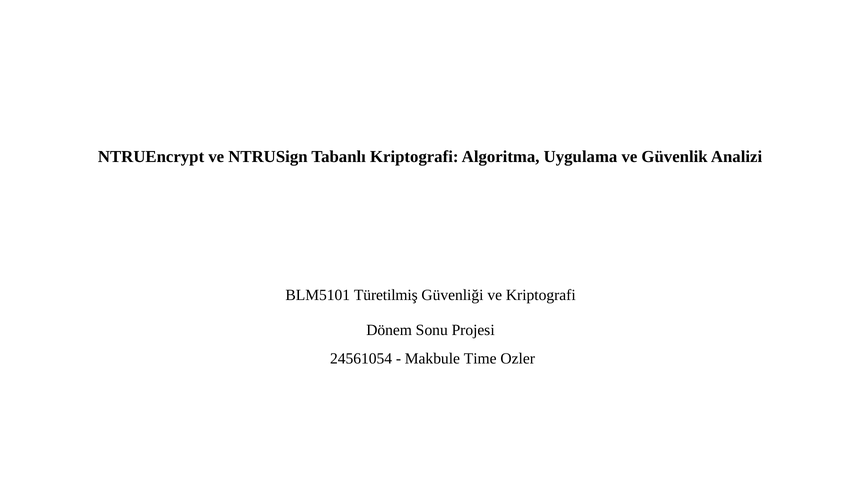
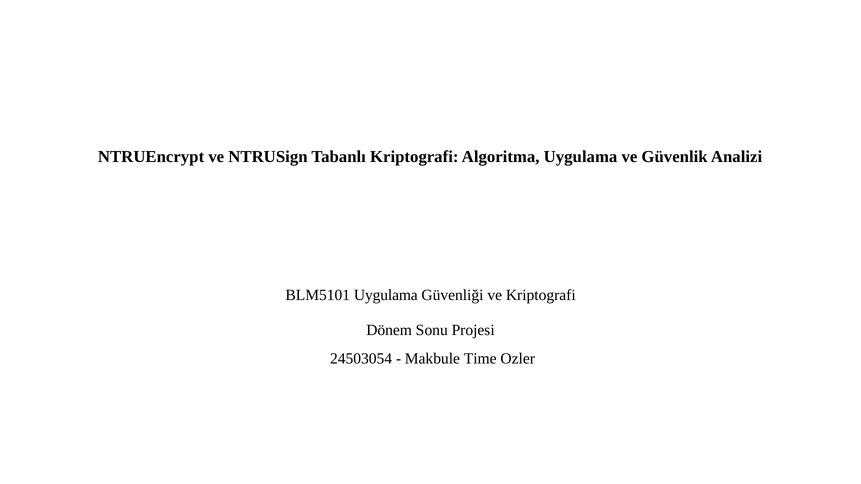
BLM5101 Türetilmiş: Türetilmiş -> Uygulama (386, 295)
24561054: 24561054 -> 24503054 (361, 359)
